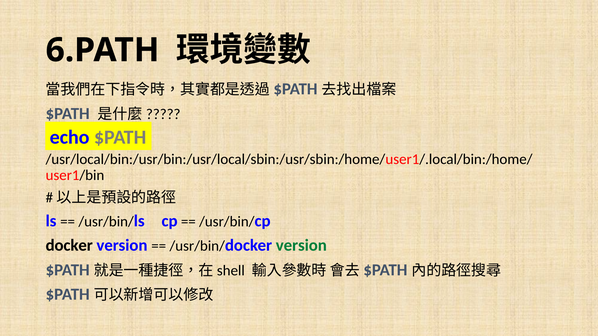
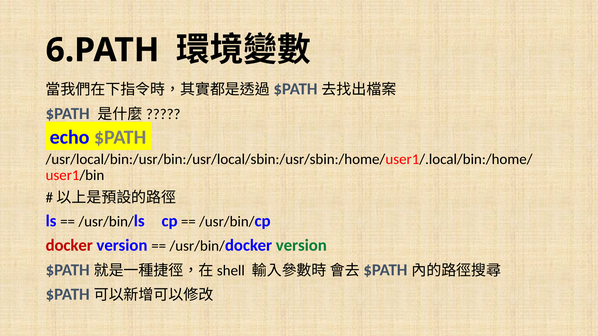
docker colour: black -> red (69, 246)
